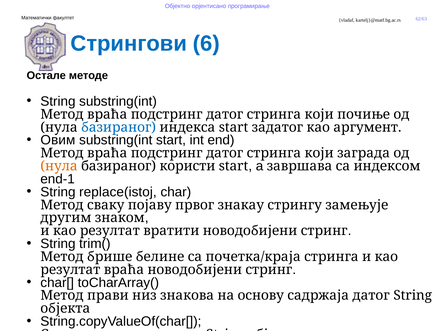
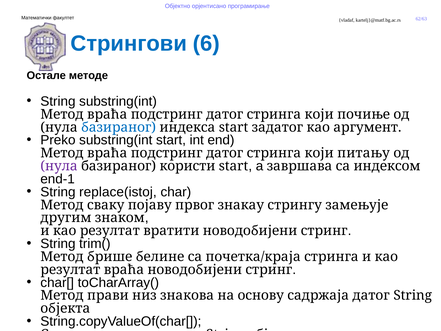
Овим: Овим -> Preko (58, 140)
заграда: заграда -> питању (364, 153)
нула colour: orange -> purple (59, 166)
